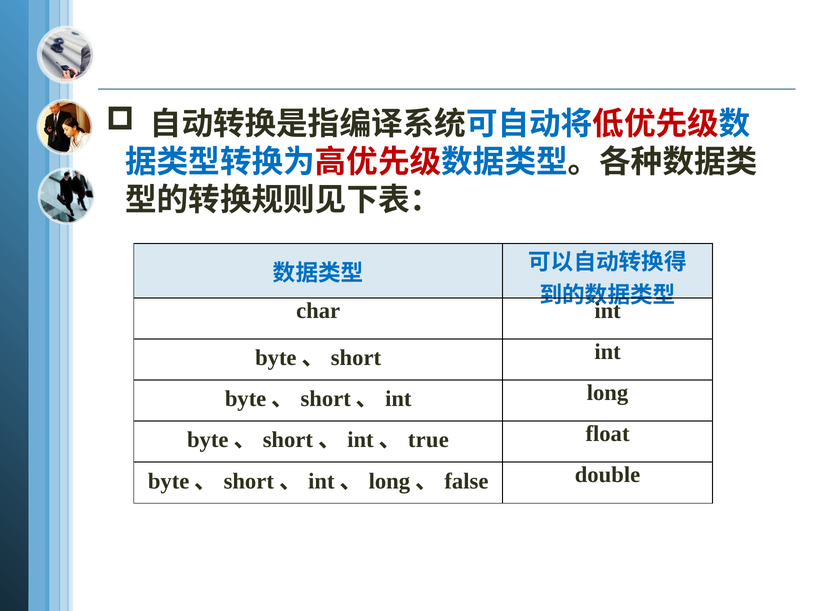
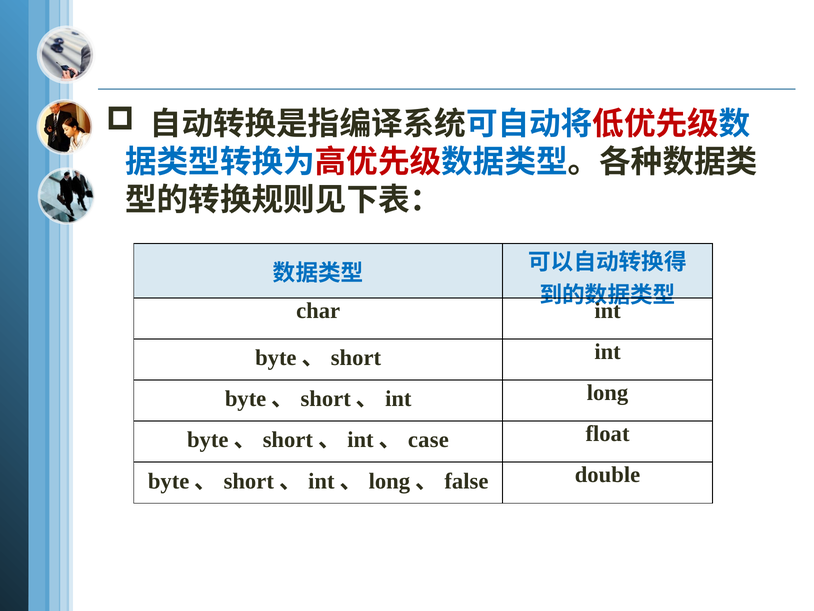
true: true -> case (428, 440)
